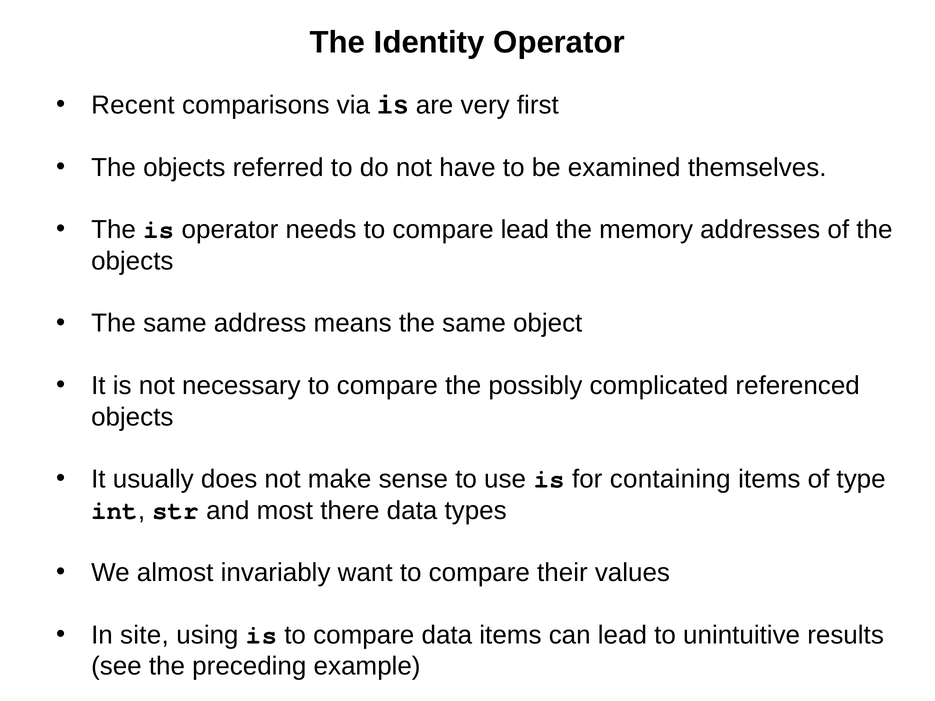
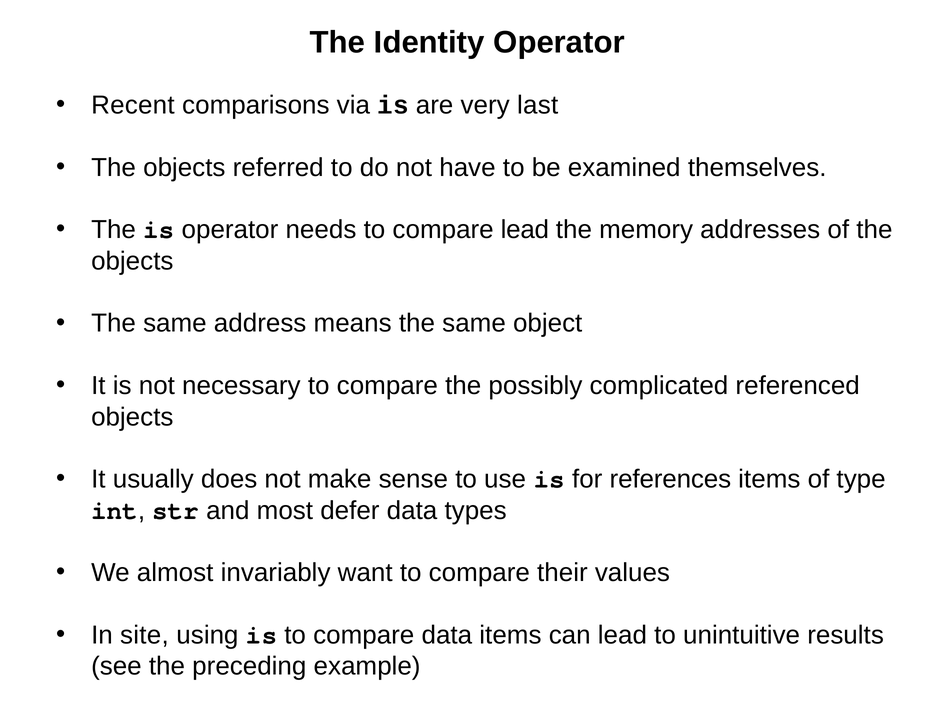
first: first -> last (538, 105)
containing: containing -> references (670, 479)
there: there -> defer (350, 511)
